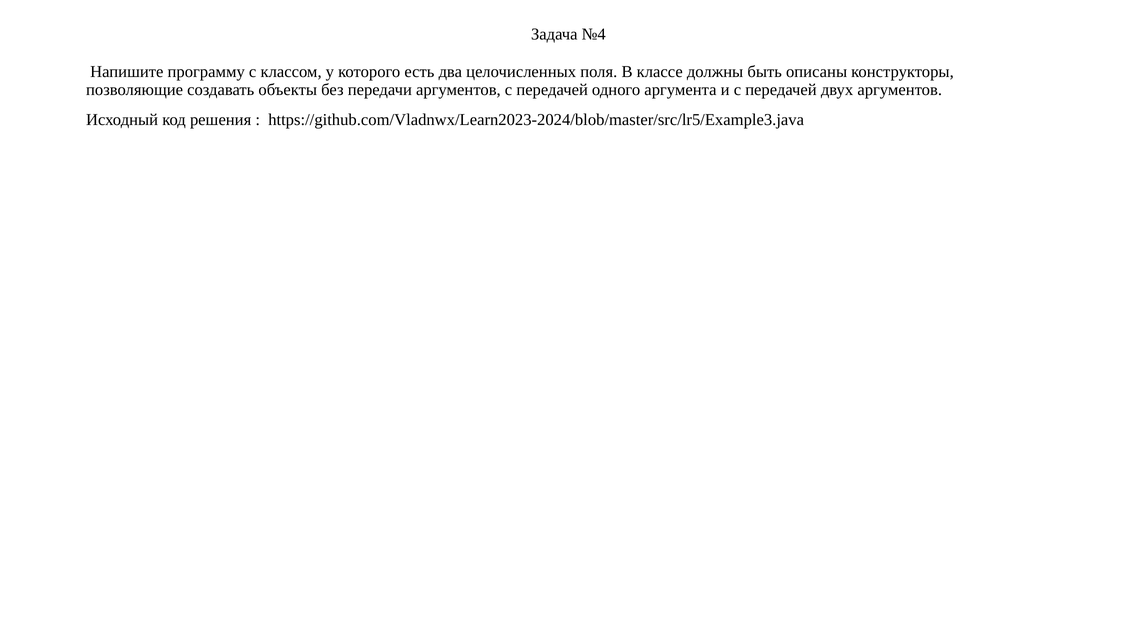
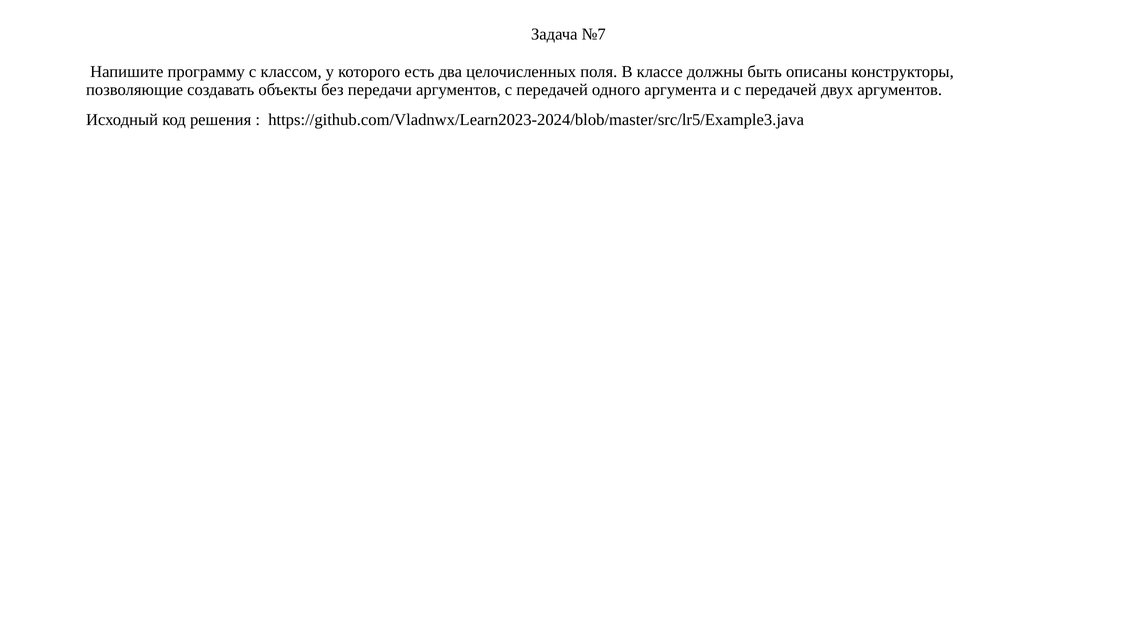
№4: №4 -> №7 (594, 34)
